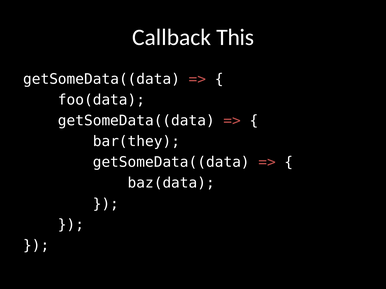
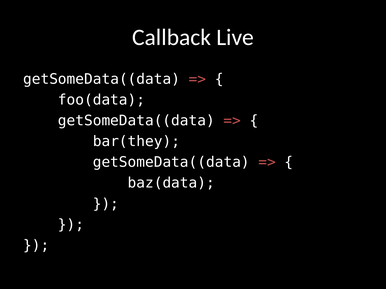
This: This -> Live (235, 37)
